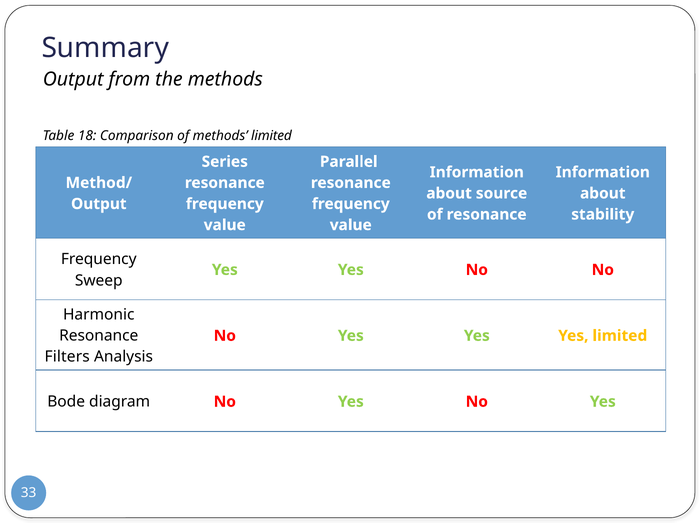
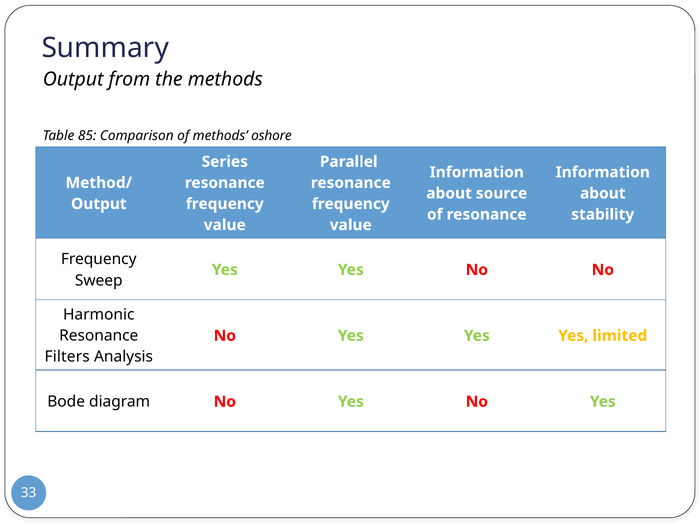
18: 18 -> 85 (87, 136)
methods limited: limited -> oshore (271, 136)
